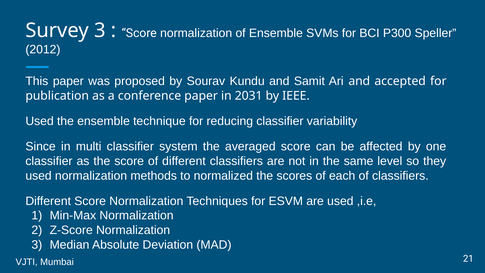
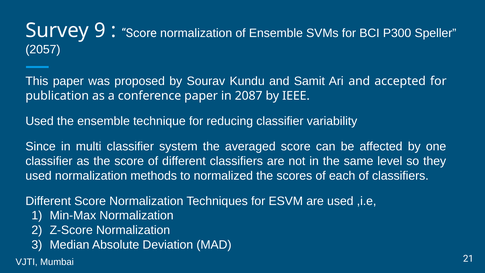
Survey 3: 3 -> 9 (100, 31)
2012: 2012 -> 2057 (43, 49)
2031: 2031 -> 2087 (249, 96)
